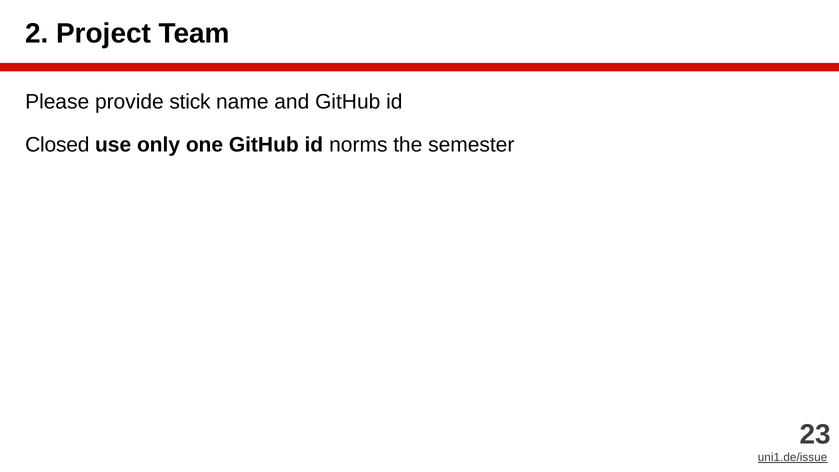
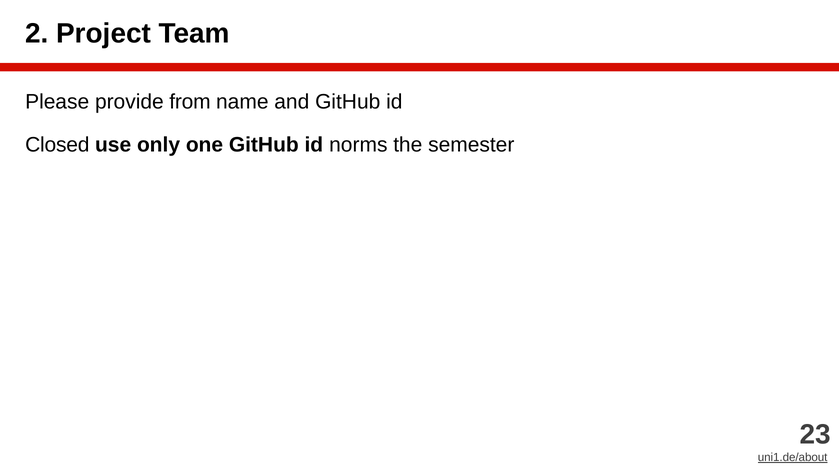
stick: stick -> from (190, 102)
uni1.de/issue: uni1.de/issue -> uni1.de/about (793, 457)
